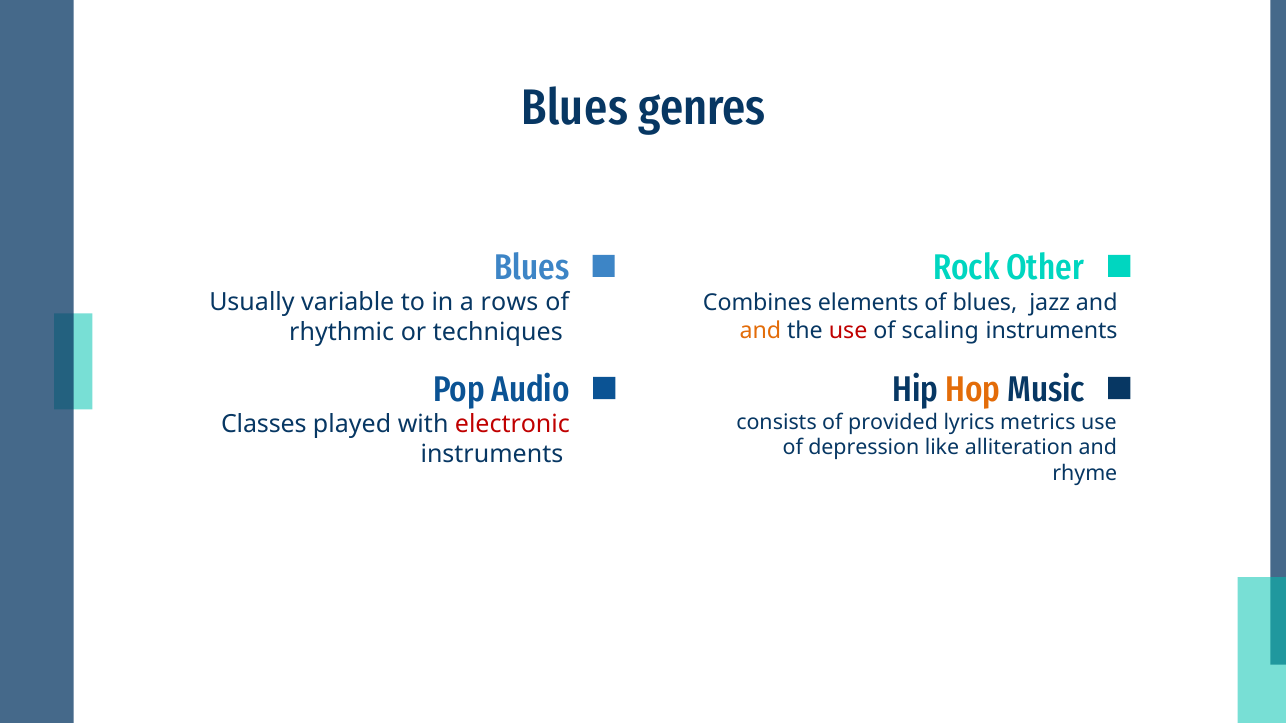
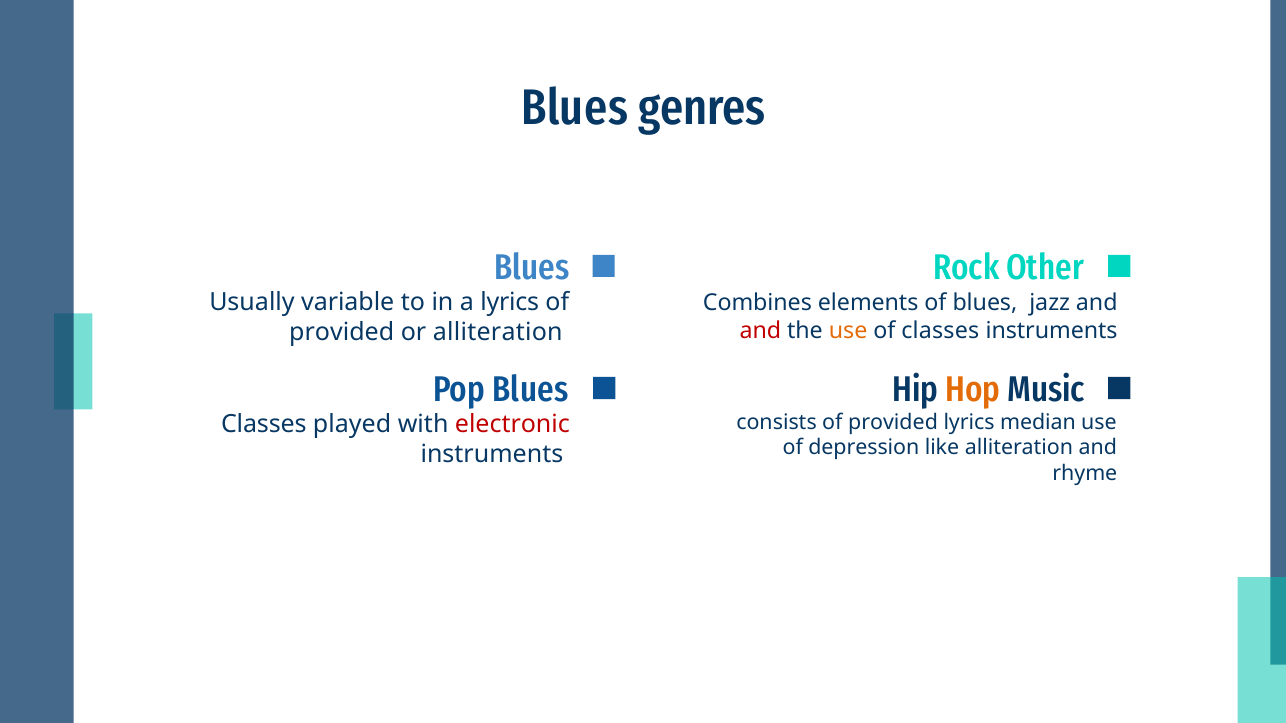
a rows: rows -> lyrics (510, 302)
and colour: orange -> red (760, 331)
use colour: red -> orange (848, 331)
of scaling: scaling -> classes (940, 331)
rhythmic: rhythmic -> provided (342, 332)
or techniques: techniques -> alliteration (498, 332)
Pop Audio: Audio -> Blues (530, 390)
metrics: metrics -> median (1038, 422)
